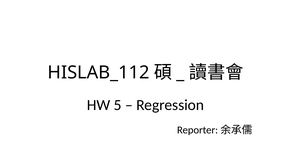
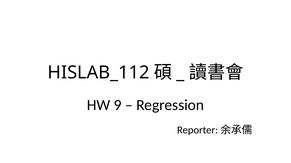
5: 5 -> 9 (118, 105)
